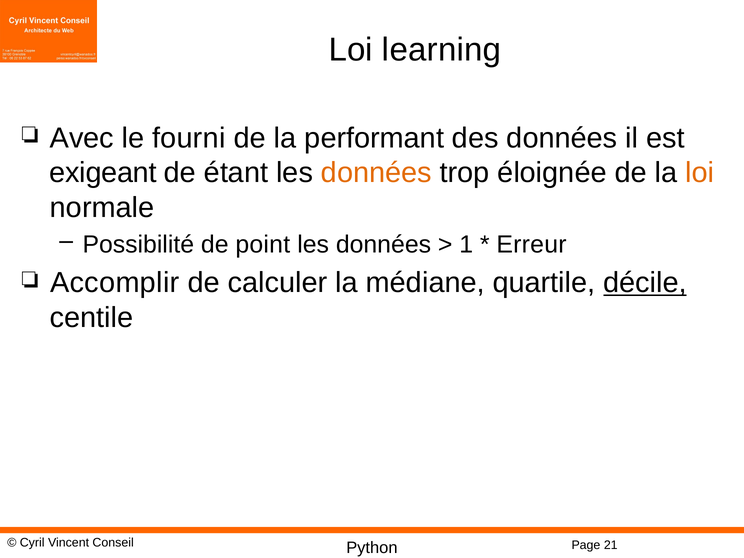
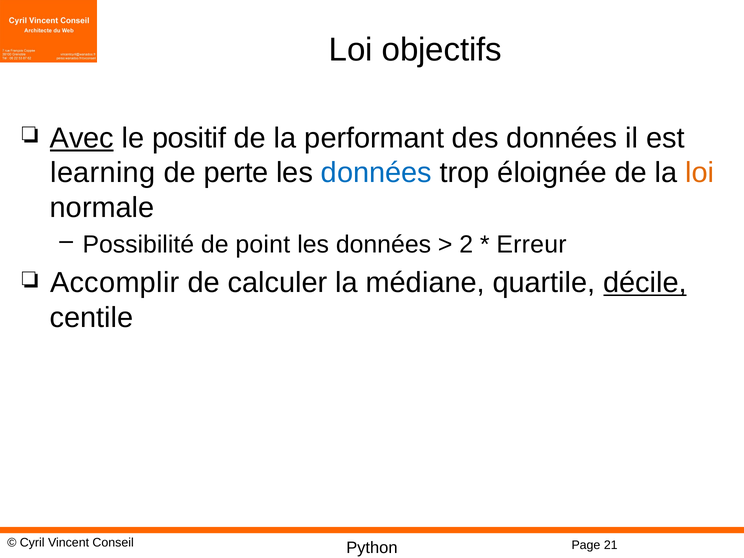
learning: learning -> objectifs (442, 50)
Avec underline: none -> present (82, 138)
fourni: fourni -> positif (189, 138)
exigeant: exigeant -> learning (103, 173)
étant: étant -> perte (236, 173)
données colour: orange -> blue (376, 173)
1: 1 -> 2 (466, 244)
